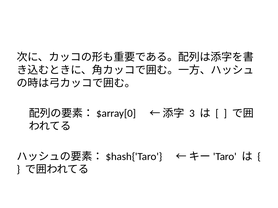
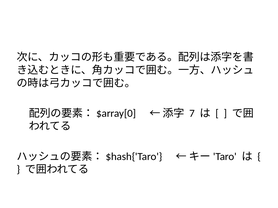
3: 3 -> 7 (192, 114)
